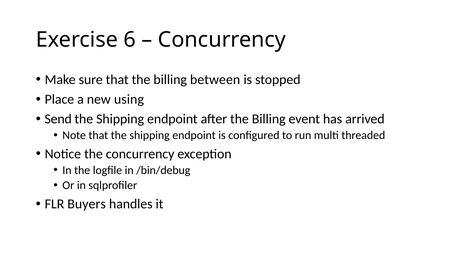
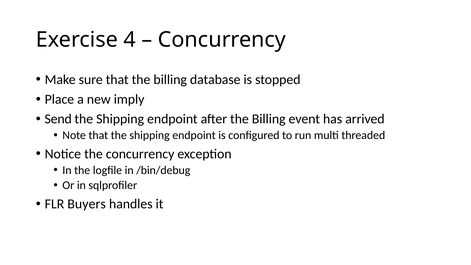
6: 6 -> 4 (130, 40)
between: between -> database (215, 80)
using: using -> imply (129, 99)
